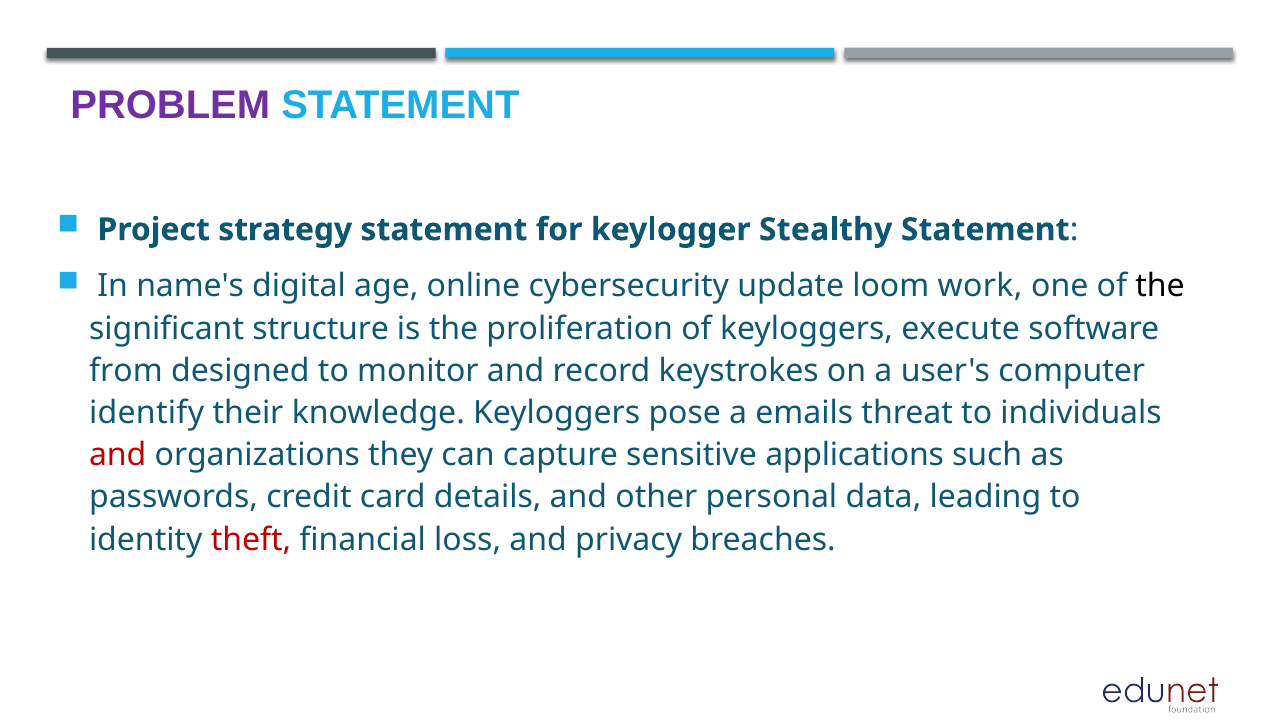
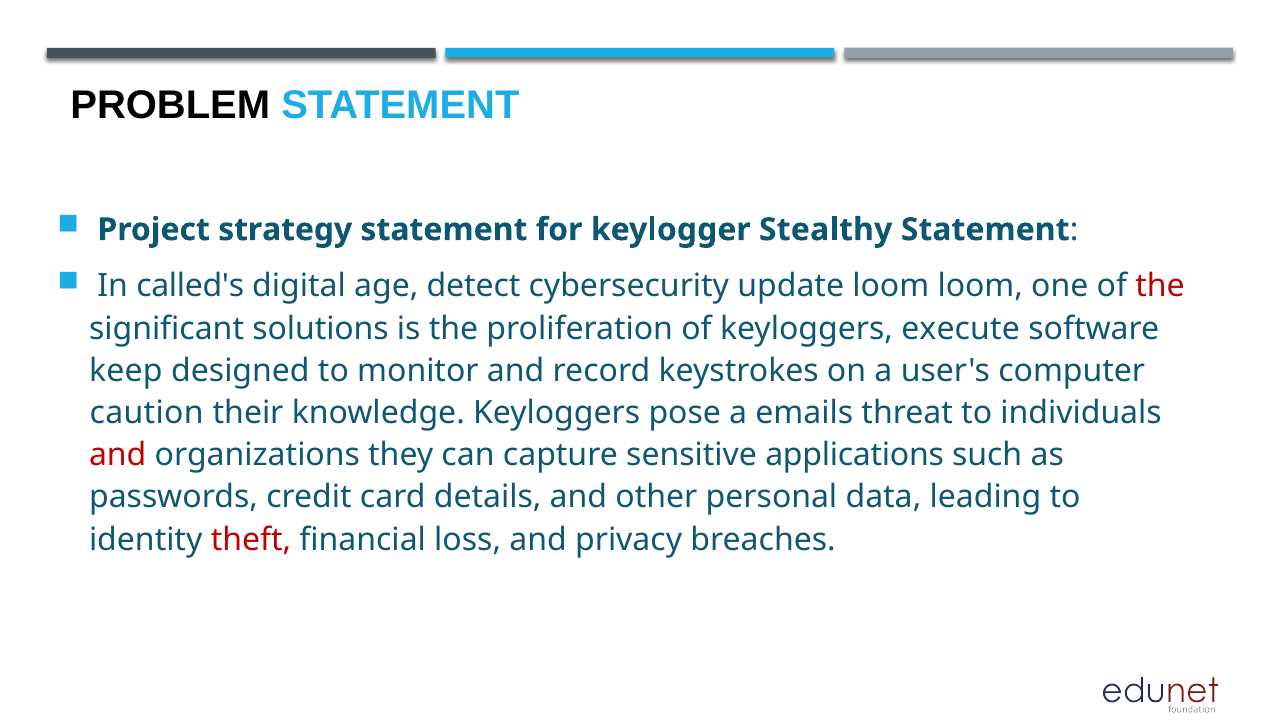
PROBLEM colour: purple -> black (170, 105)
name's: name's -> called's (190, 286)
online: online -> detect (474, 286)
loom work: work -> loom (980, 286)
the colour: black -> red (1160, 286)
structure: structure -> solutions (321, 328)
from: from -> keep (126, 371)
identify: identify -> caution (147, 413)
